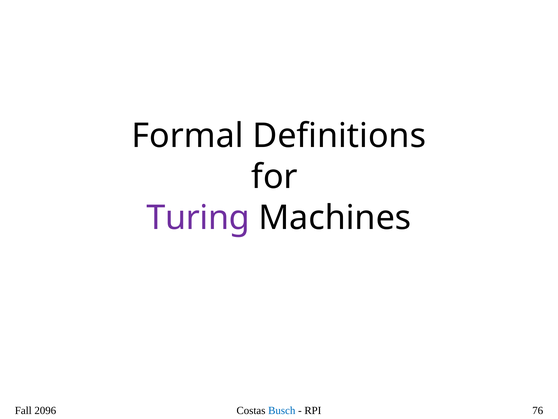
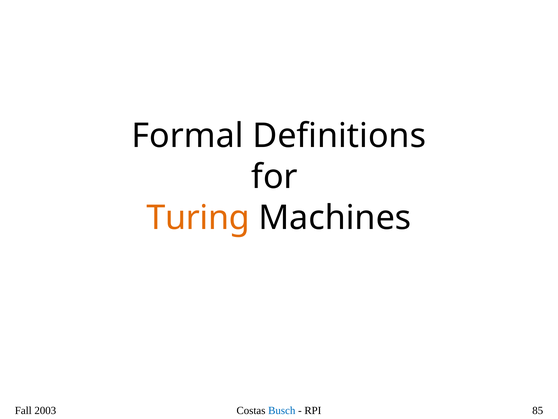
Turing colour: purple -> orange (198, 218)
2096: 2096 -> 2003 (45, 410)
76: 76 -> 85 (538, 410)
